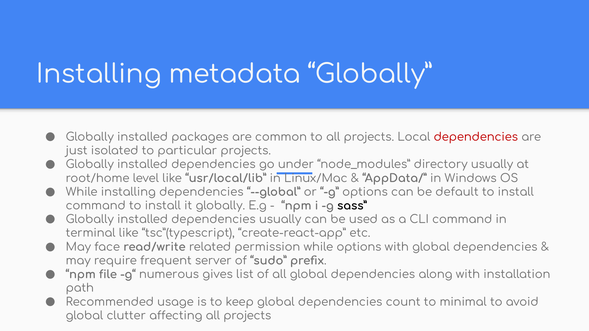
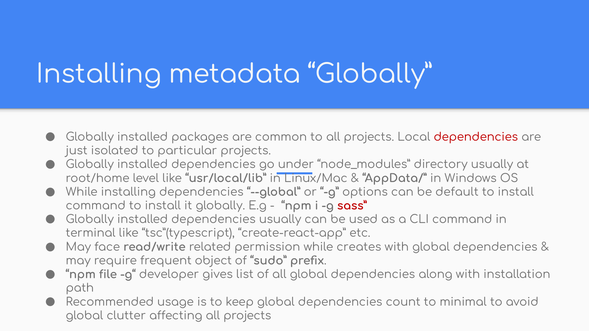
sass colour: black -> red (352, 206)
while options: options -> creates (359, 247)
server: server -> object (213, 261)
numerous: numerous -> developer (169, 275)
